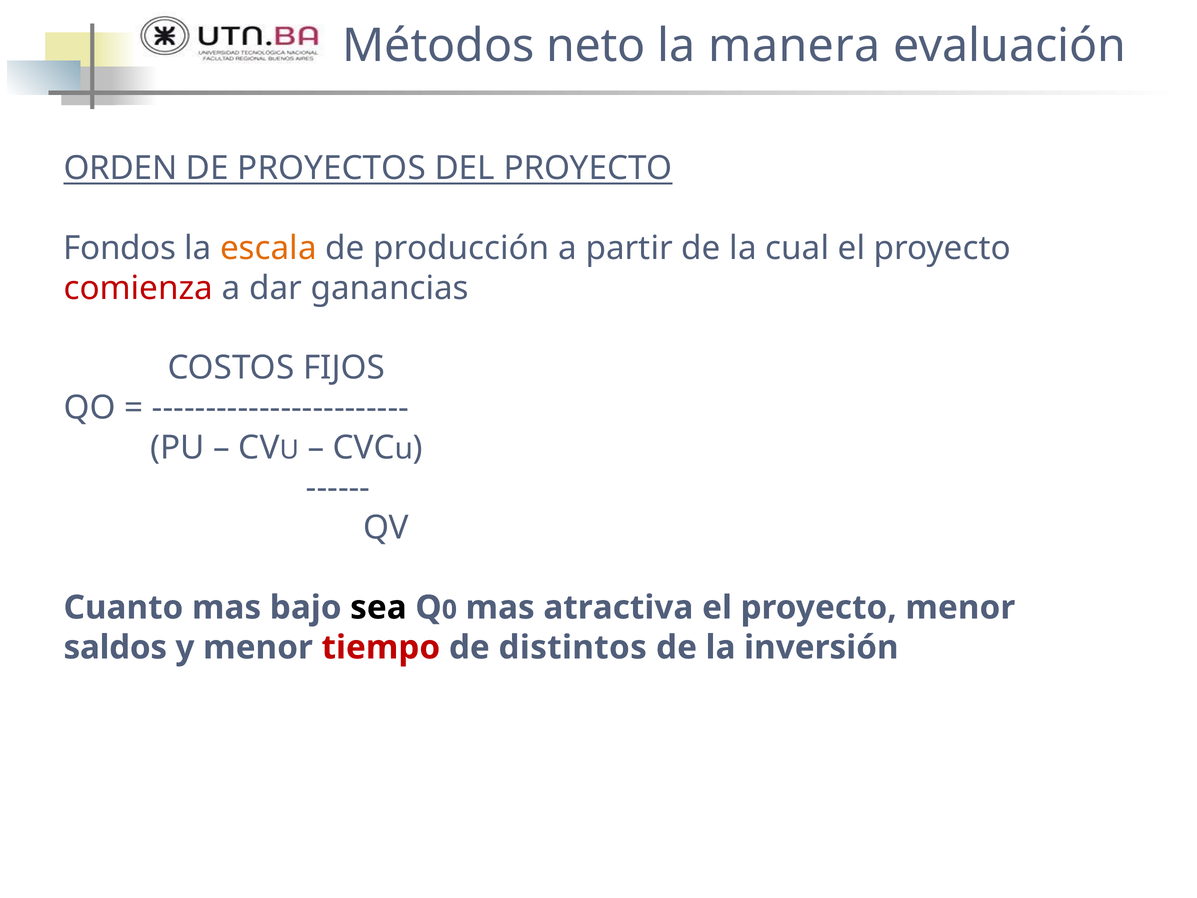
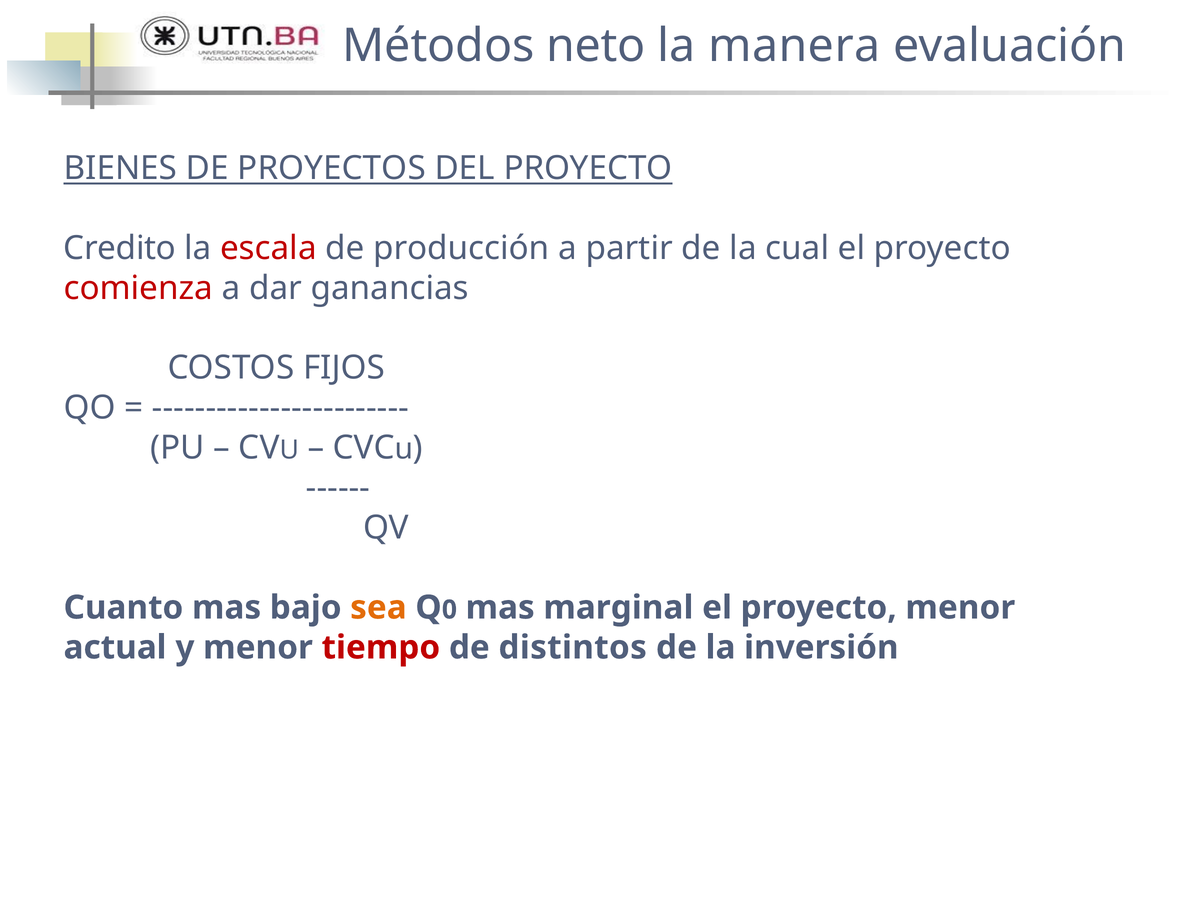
ORDEN: ORDEN -> BIENES (120, 168)
Fondos: Fondos -> Credito (120, 248)
escala colour: orange -> red (268, 248)
sea colour: black -> orange (378, 607)
atractiva: atractiva -> marginal (618, 607)
saldos: saldos -> actual (115, 647)
